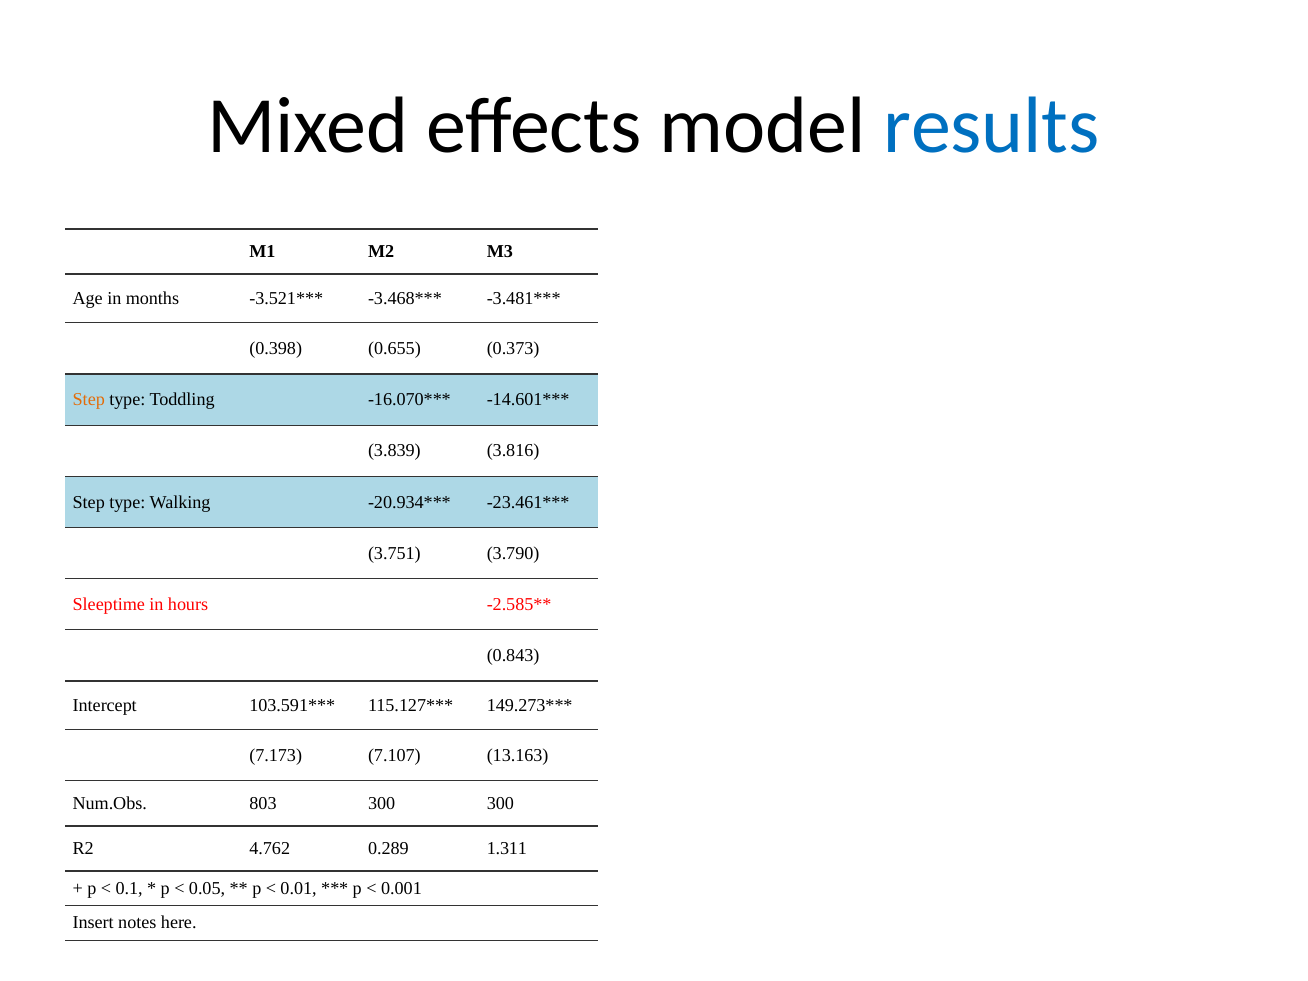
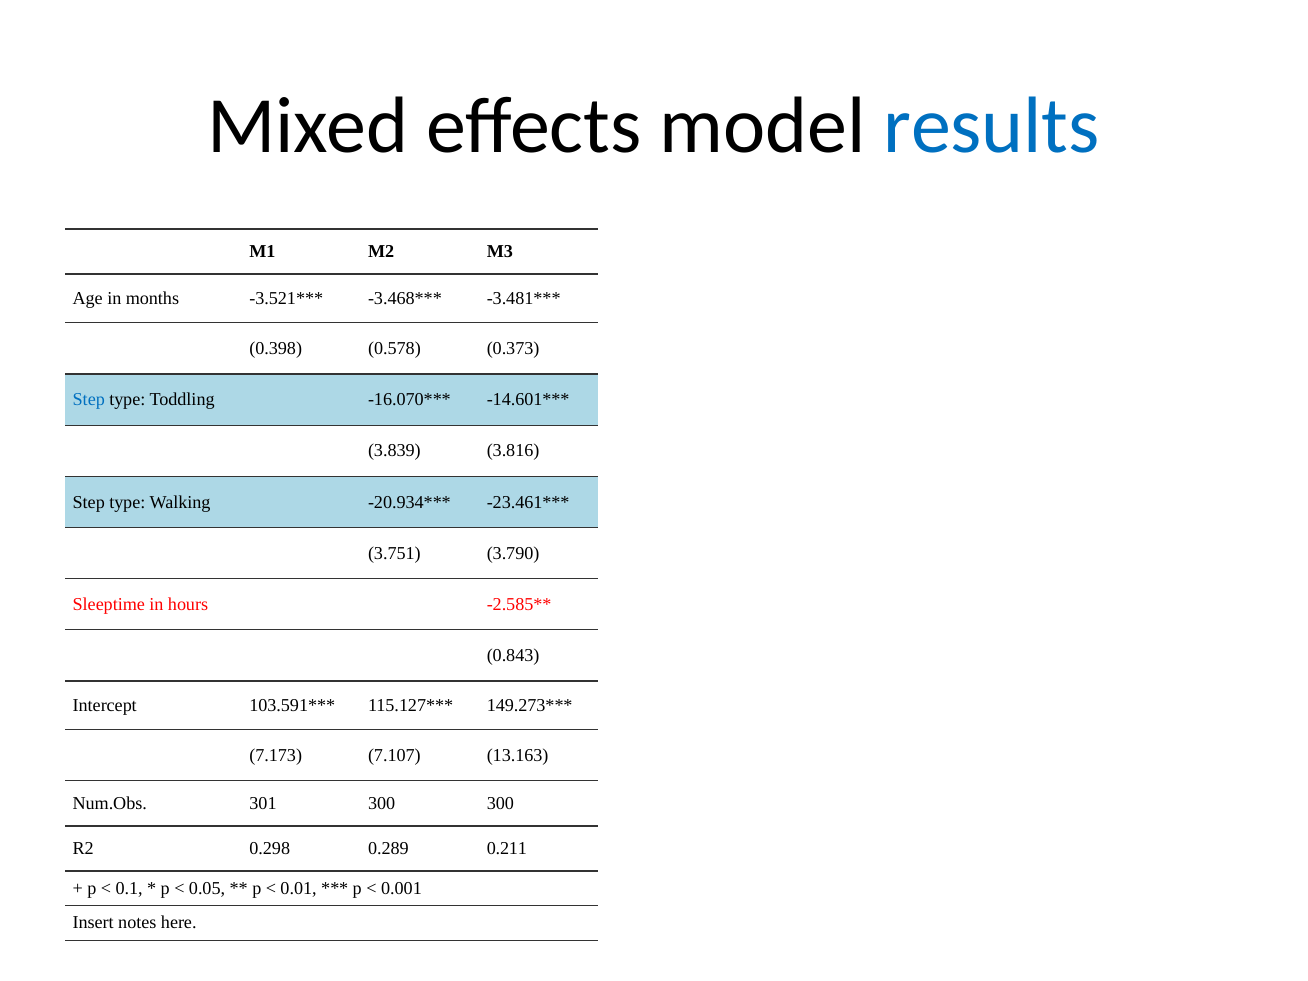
0.655: 0.655 -> 0.578 (394, 348)
Step colour: orange -> blue (89, 400)
803: 803 -> 301 (263, 803)
4.762: 4.762 -> 0.298 (270, 849)
1.311: 1.311 -> 0.211 (507, 849)
